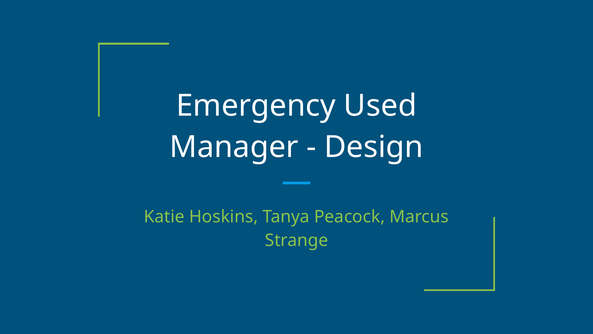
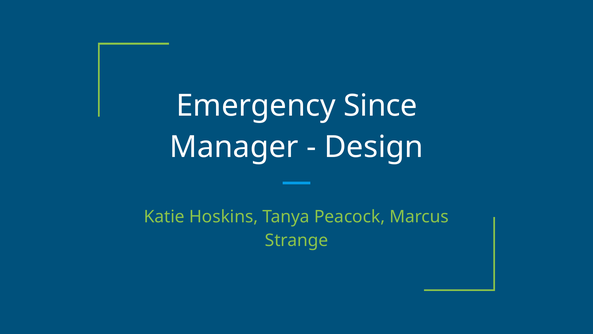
Used: Used -> Since (380, 105)
